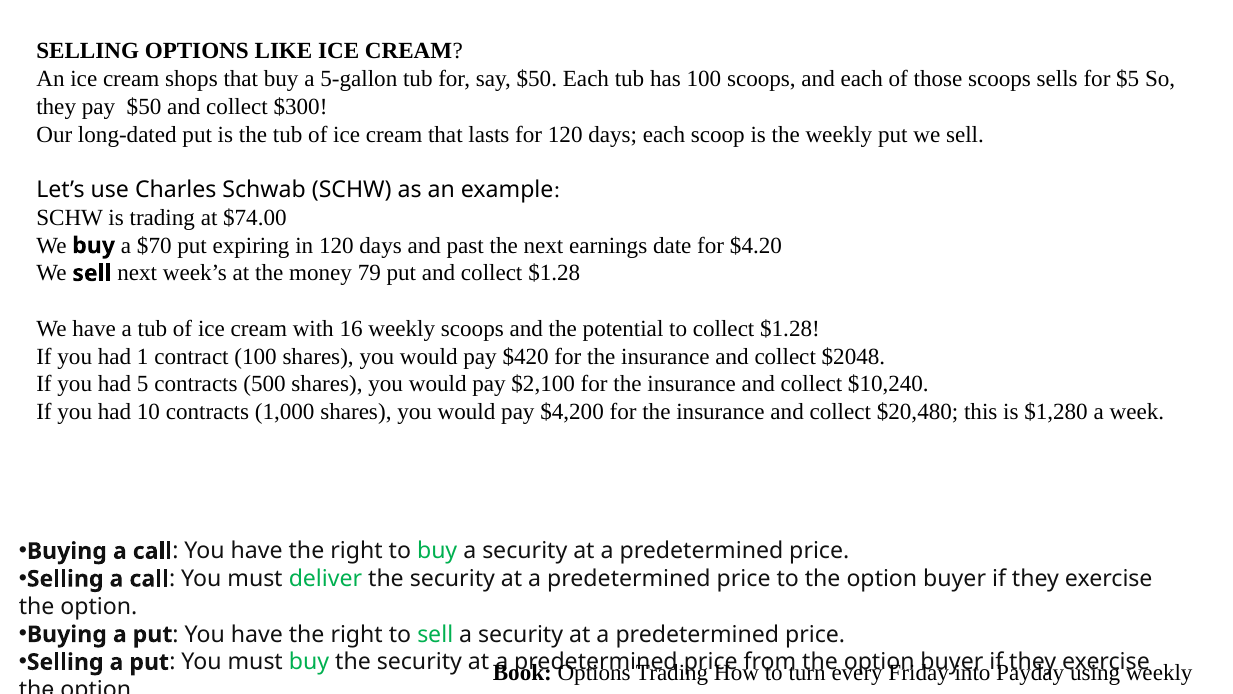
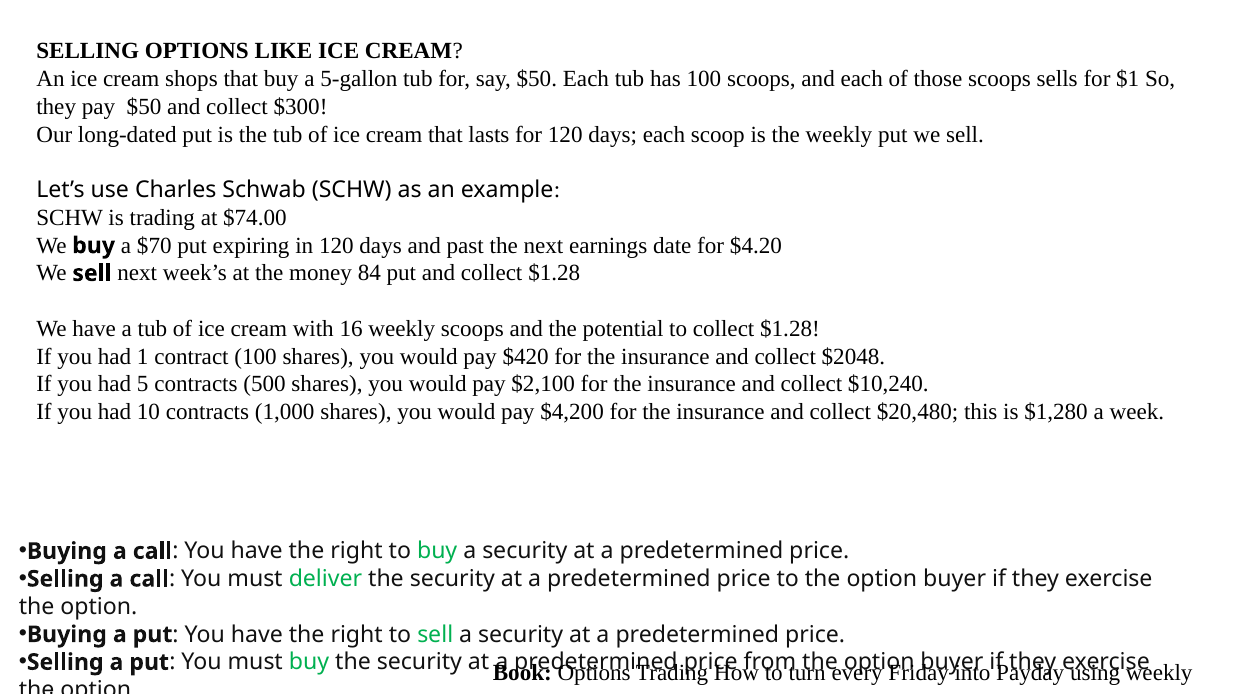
$5: $5 -> $1 (1128, 79)
79: 79 -> 84 (369, 273)
